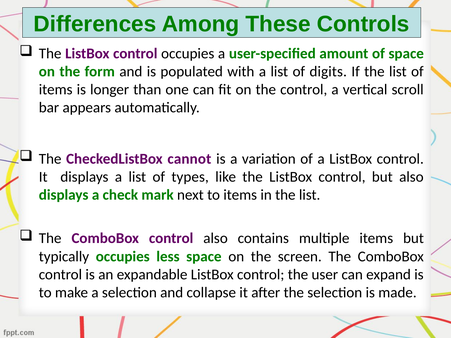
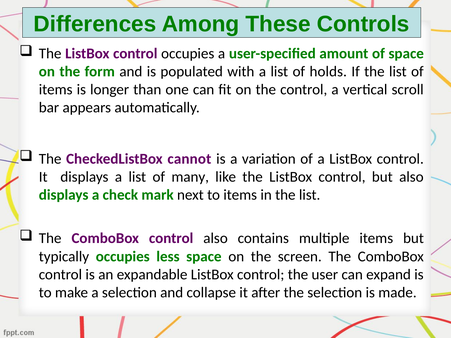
digits: digits -> holds (328, 72)
types: types -> many (190, 177)
